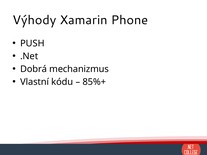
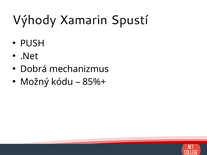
Phone: Phone -> Spustí (130, 20)
Vlastní: Vlastní -> Možný (35, 82)
